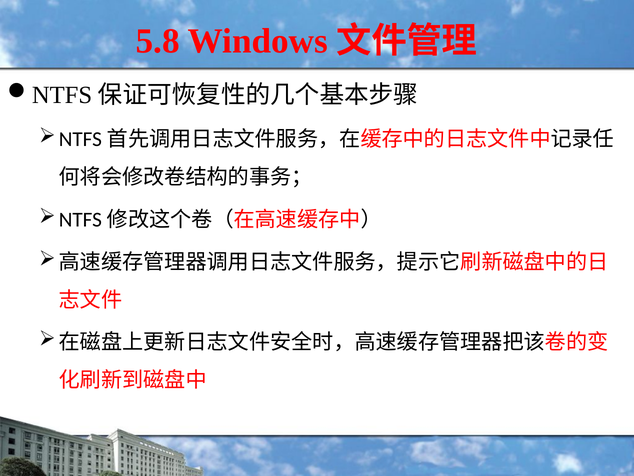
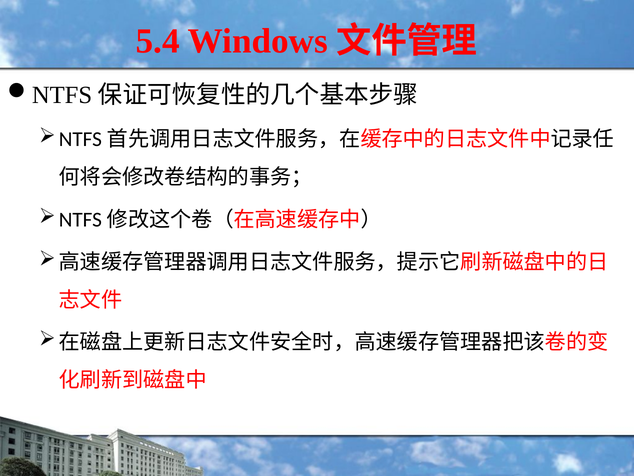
5.8: 5.8 -> 5.4 (158, 41)
